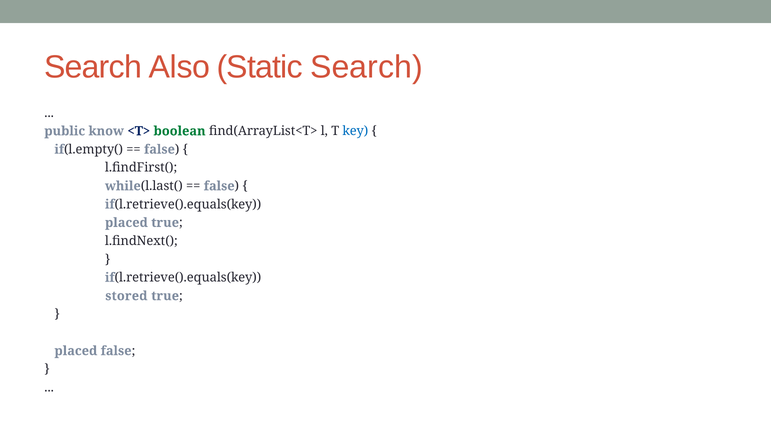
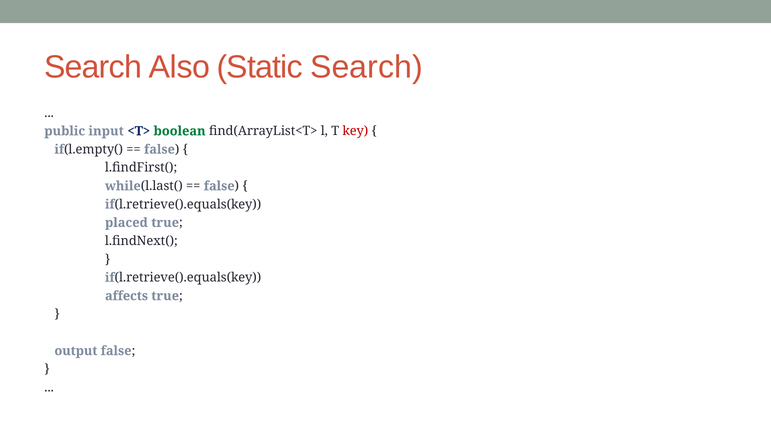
know: know -> input (106, 131)
key colour: blue -> red (355, 131)
stored: stored -> affects (127, 296)
placed: placed -> output (76, 351)
